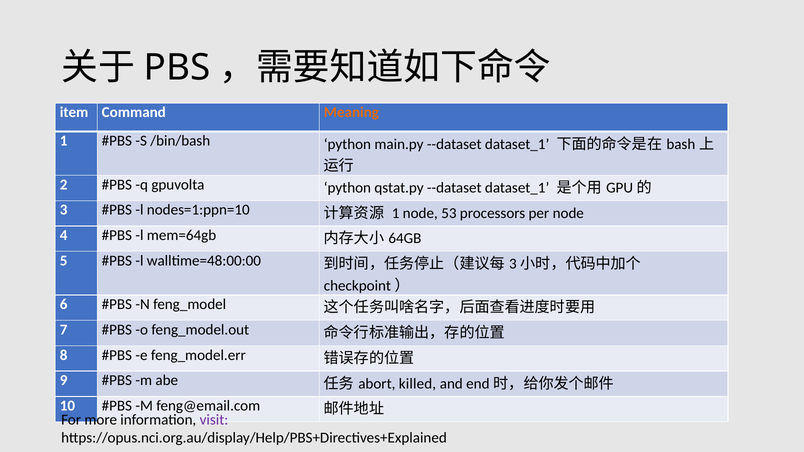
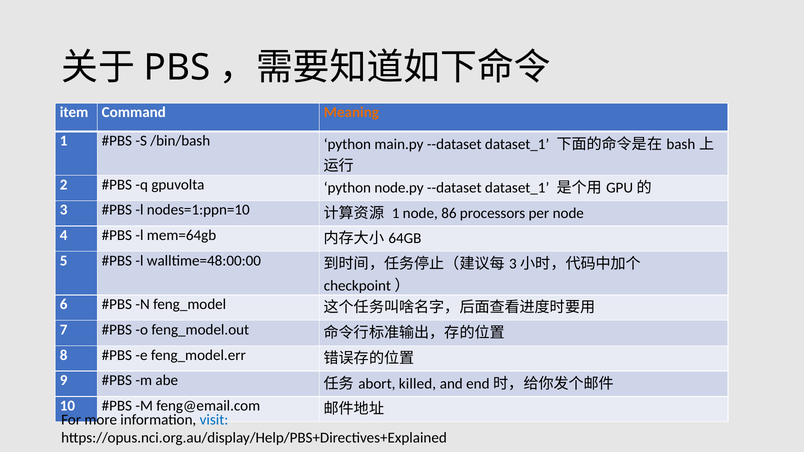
qstat.py: qstat.py -> node.py (399, 188)
53: 53 -> 86 (449, 213)
visit colour: purple -> blue (214, 420)
